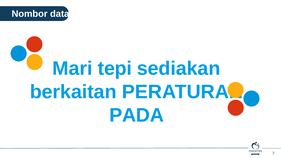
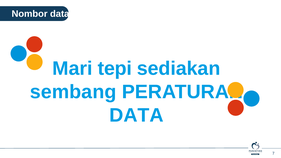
berkaitan: berkaitan -> sembang (73, 92)
PADA: PADA -> DATA (136, 115)
